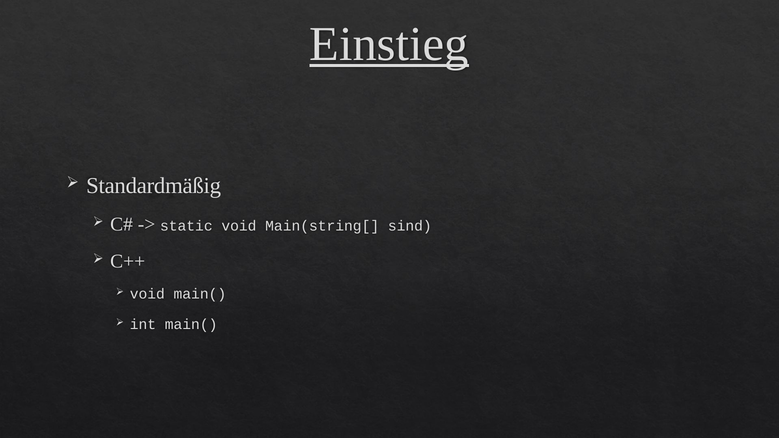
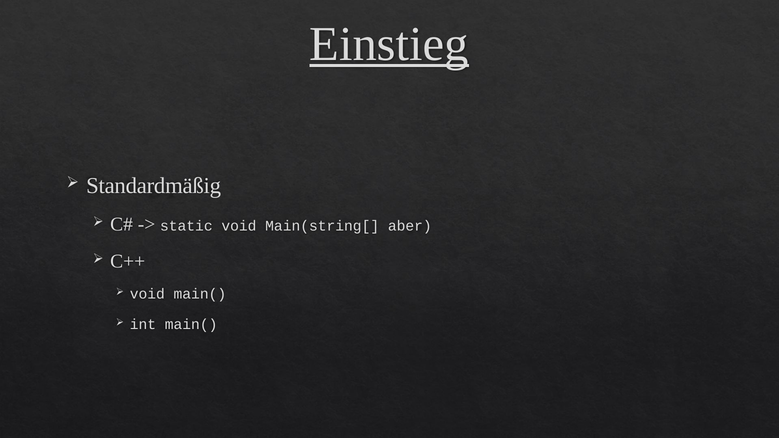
sind: sind -> aber (410, 226)
